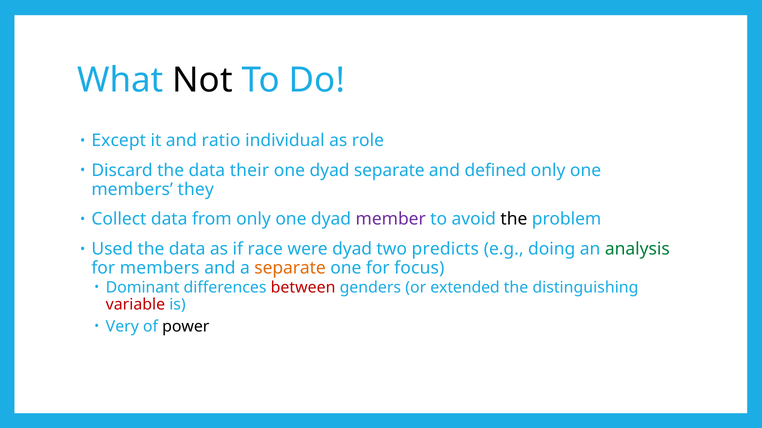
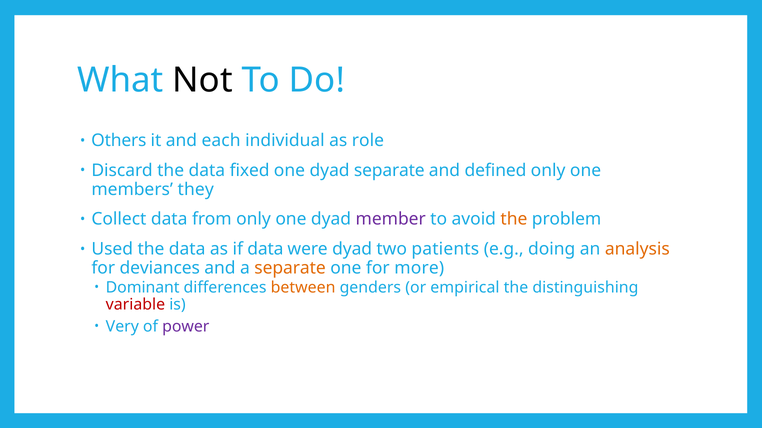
Except: Except -> Others (119, 141)
ratio: ratio -> each (221, 141)
their: their -> fixed (250, 171)
the colour: black -> orange (514, 219)
if race: race -> data (265, 249)
predicts: predicts -> patients (445, 249)
analysis colour: green -> orange (637, 249)
for members: members -> deviances (160, 268)
focus: focus -> more (419, 268)
between colour: red -> orange (303, 288)
extended: extended -> empirical (465, 288)
power colour: black -> purple (186, 327)
